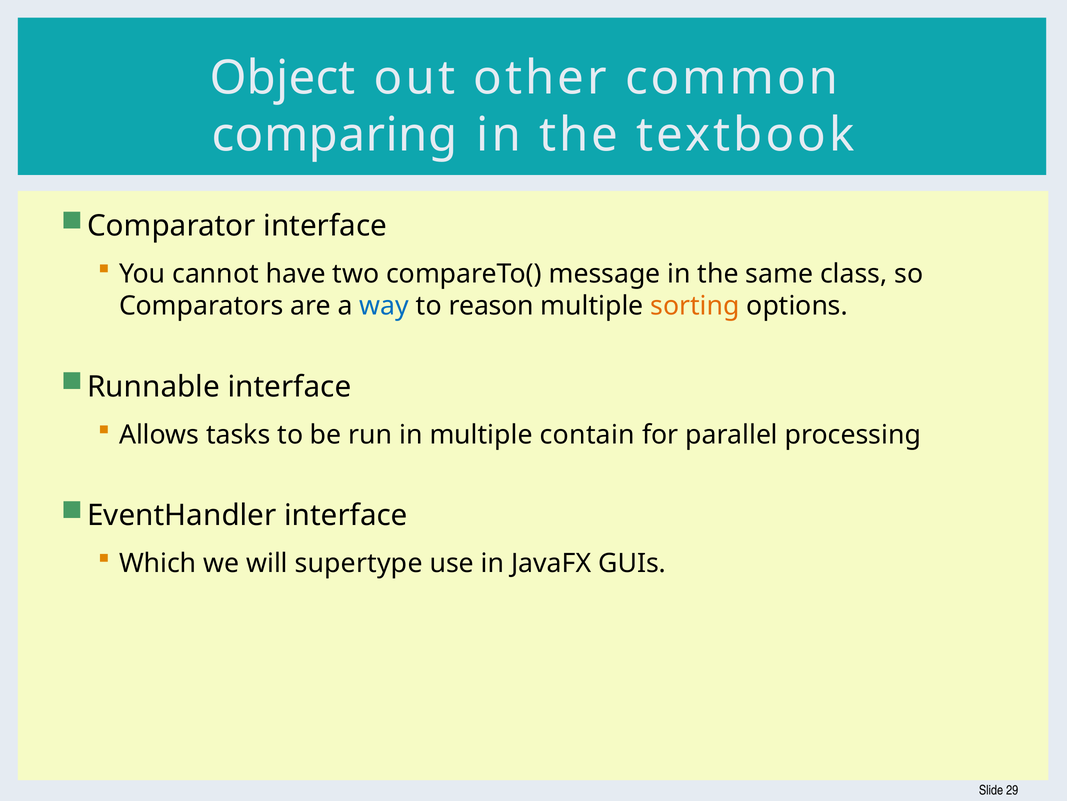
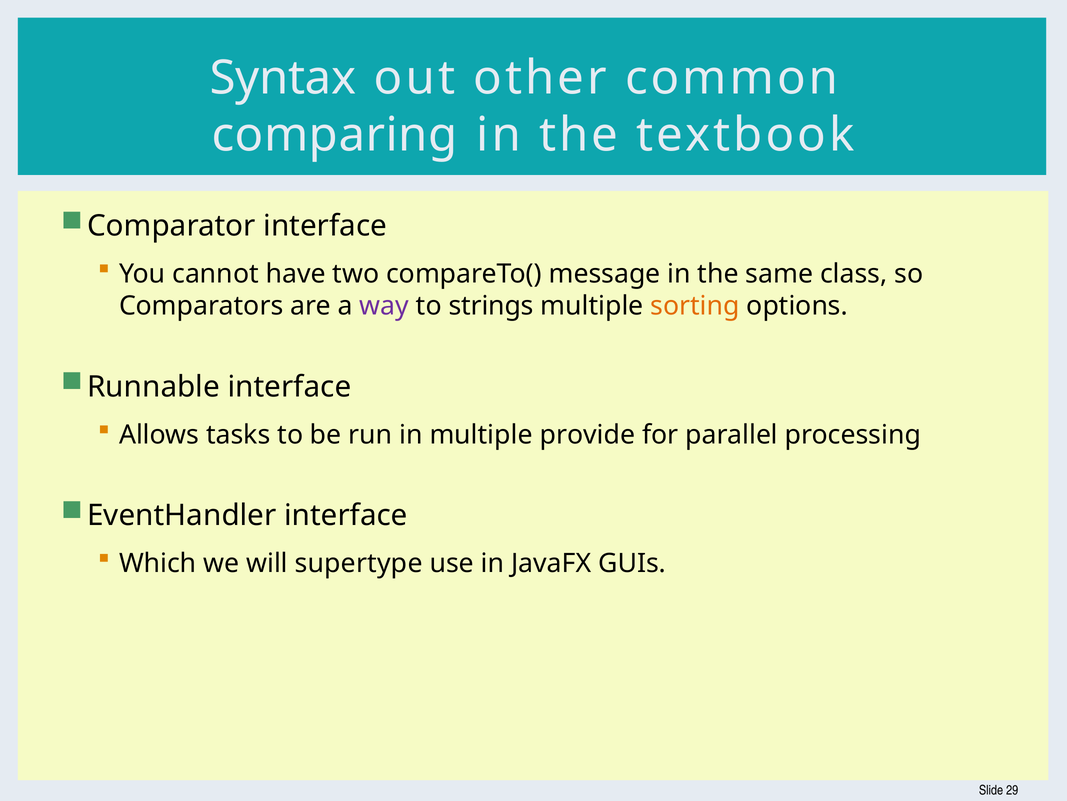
Object: Object -> Syntax (283, 78)
way colour: blue -> purple (384, 306)
reason: reason -> strings (491, 306)
contain: contain -> provide (587, 434)
